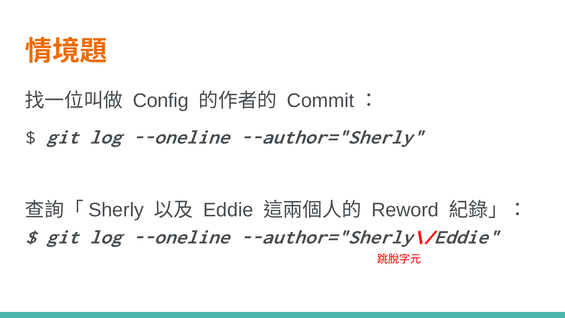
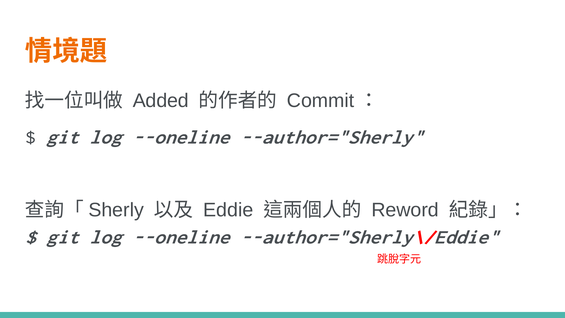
Config: Config -> Added (161, 101)
